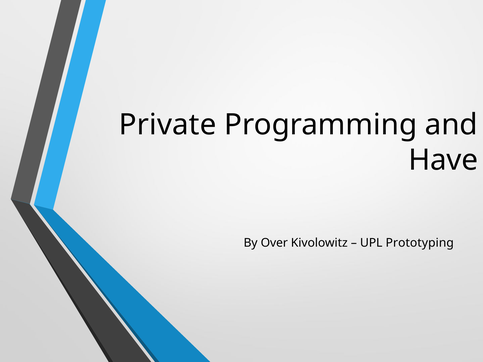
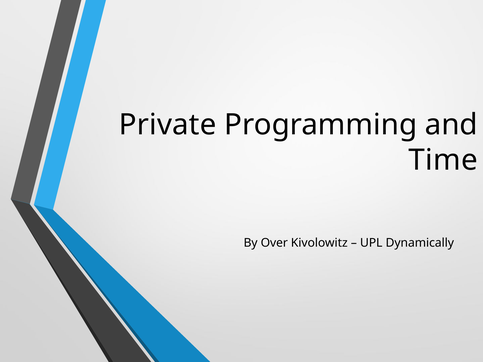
Have: Have -> Time (443, 160)
Prototyping: Prototyping -> Dynamically (420, 243)
